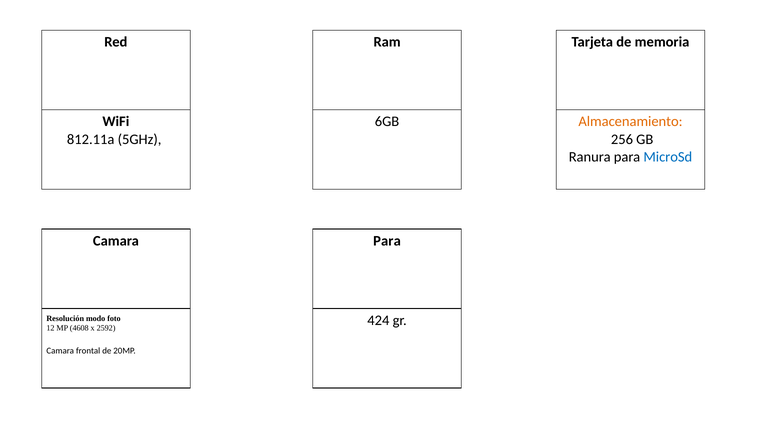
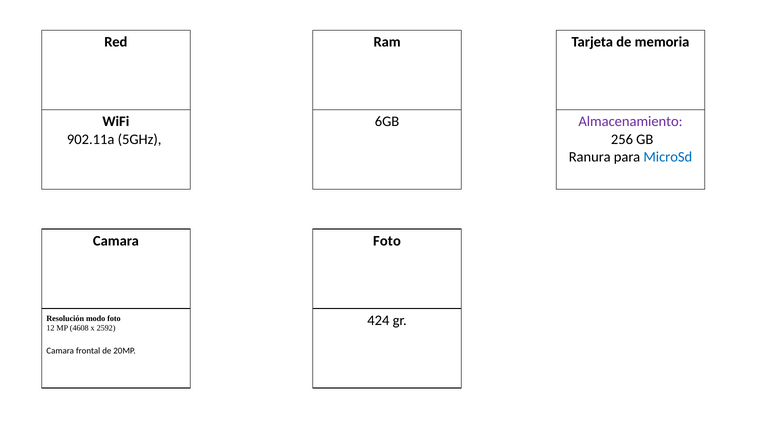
Almacenamiento colour: orange -> purple (630, 122)
812.11a: 812.11a -> 902.11a (91, 140)
Para: Para -> Foto (387, 241)
